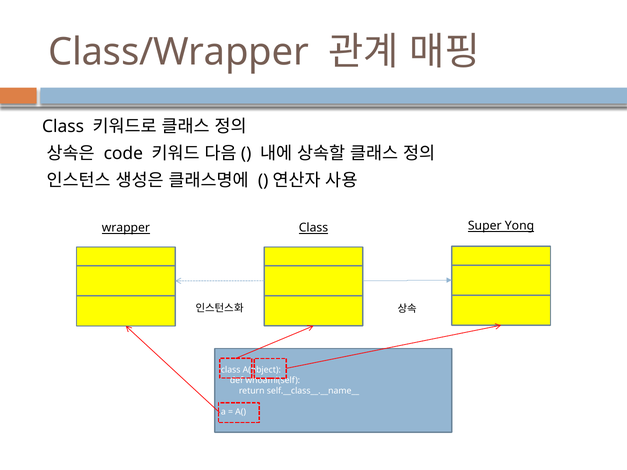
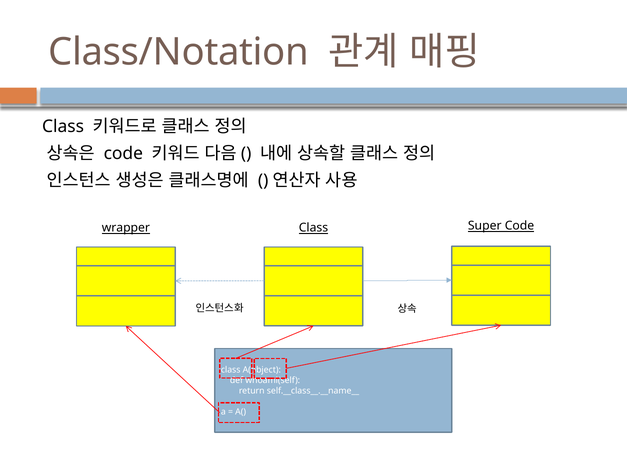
Class/Wrapper: Class/Wrapper -> Class/Notation (179, 52)
Super Yong: Yong -> Code (520, 226)
